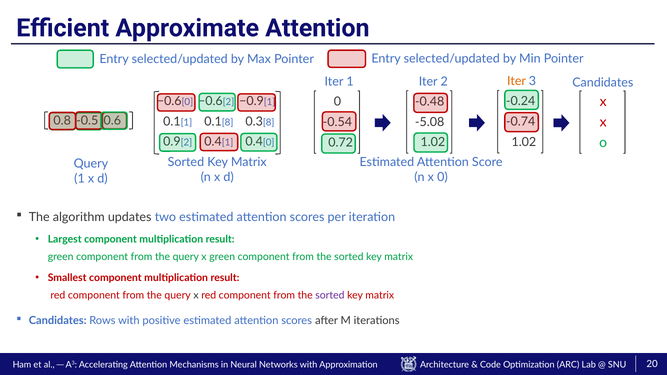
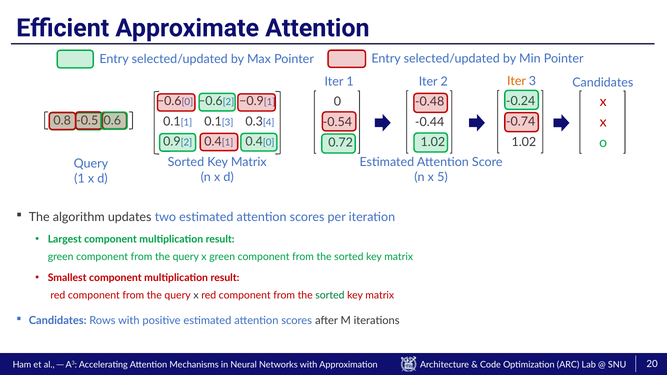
8: 8 -> 3 (228, 122)
8: 8 -> 4 (269, 122)
-5.08: -5.08 -> -0.44 (430, 122)
x 0: 0 -> 5 (442, 177)
sorted colour: purple -> green (330, 296)
